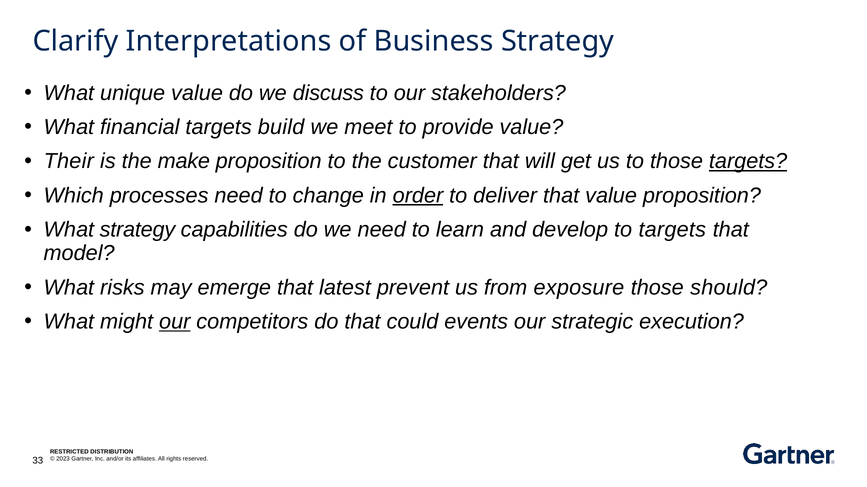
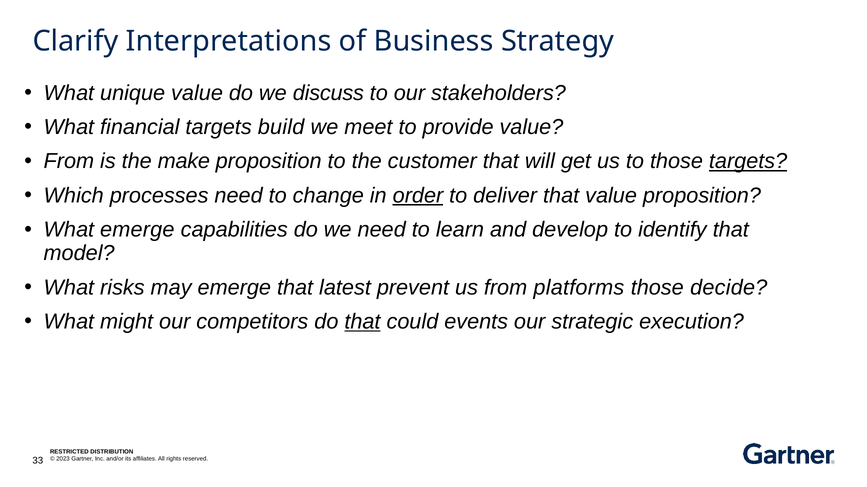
Their: Their -> From (69, 162)
What strategy: strategy -> emerge (137, 230)
to targets: targets -> identify (672, 230)
exposure: exposure -> platforms (579, 288)
should: should -> decide (729, 288)
our underline: present -> none (175, 322)
that underline: none -> present (362, 322)
